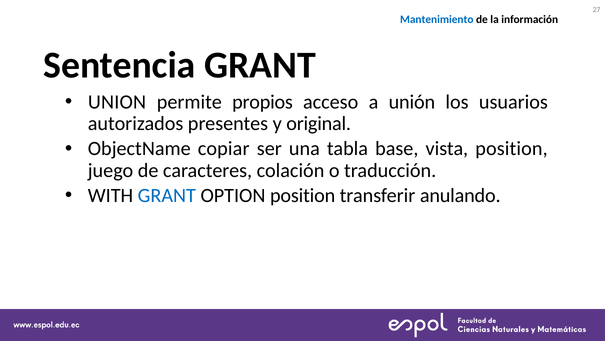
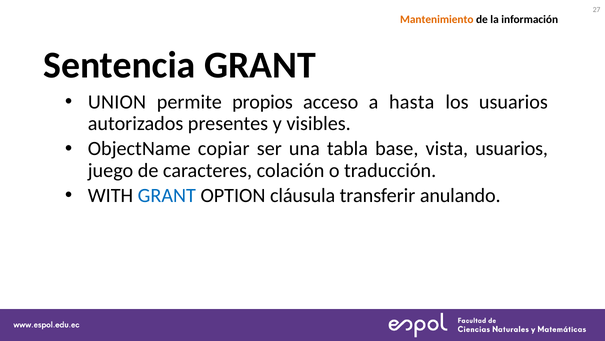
Mantenimiento colour: blue -> orange (437, 19)
unión: unión -> hasta (412, 102)
original: original -> visibles (319, 123)
vista position: position -> usuarios (512, 148)
OPTION position: position -> cláusula (303, 195)
